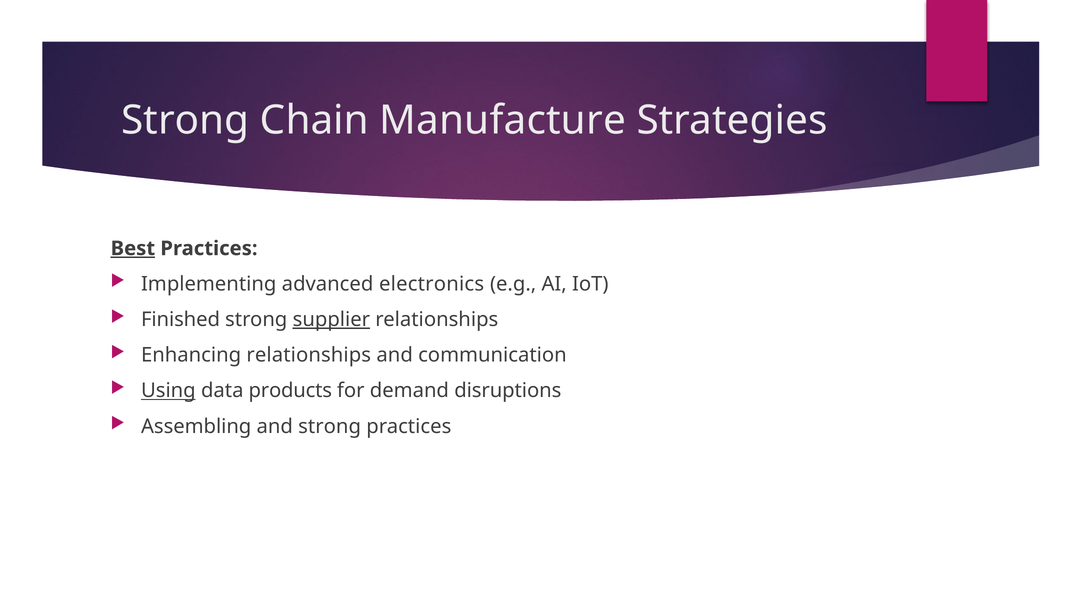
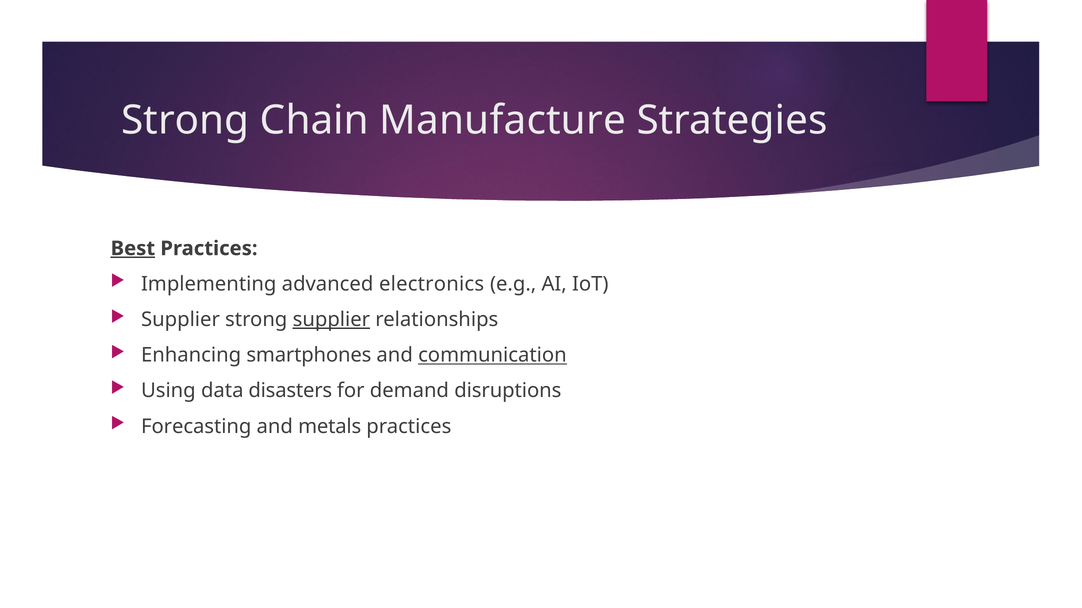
Finished: Finished -> Supplier (180, 320)
Enhancing relationships: relationships -> smartphones (309, 356)
communication underline: none -> present (492, 356)
Using underline: present -> none (168, 391)
products: products -> disasters (290, 391)
Assembling: Assembling -> Forecasting (196, 427)
and strong: strong -> metals (330, 427)
